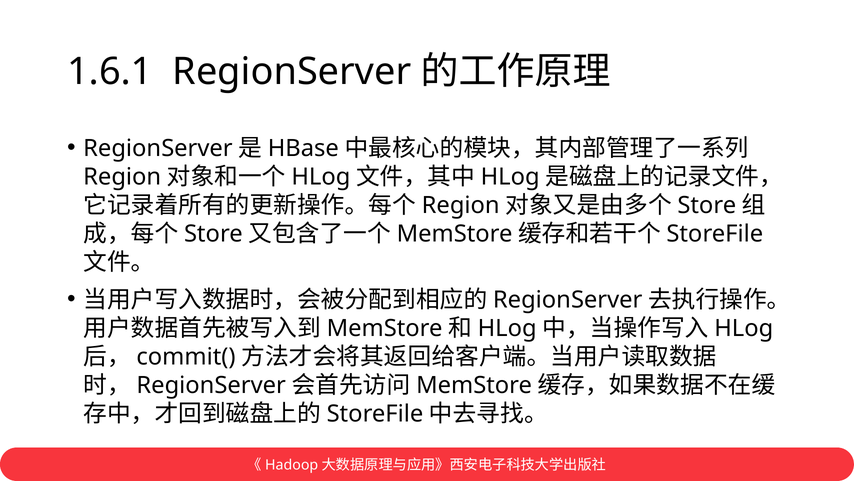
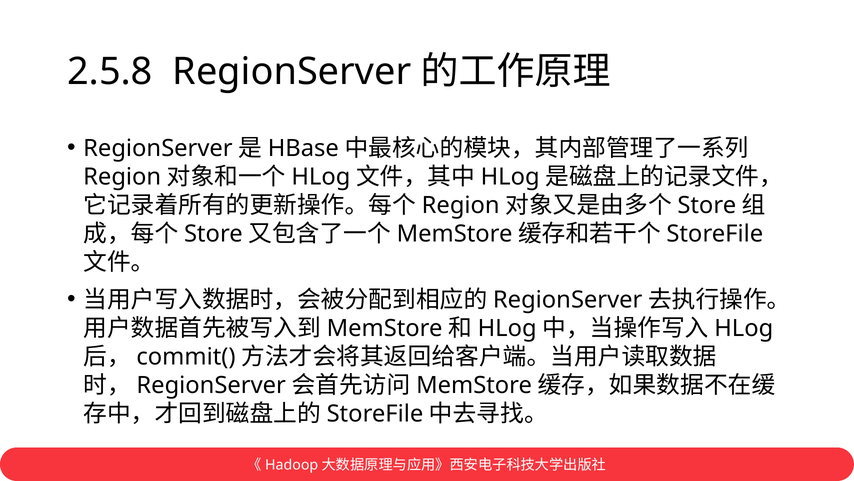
1.6.1: 1.6.1 -> 2.5.8 (110, 72)
